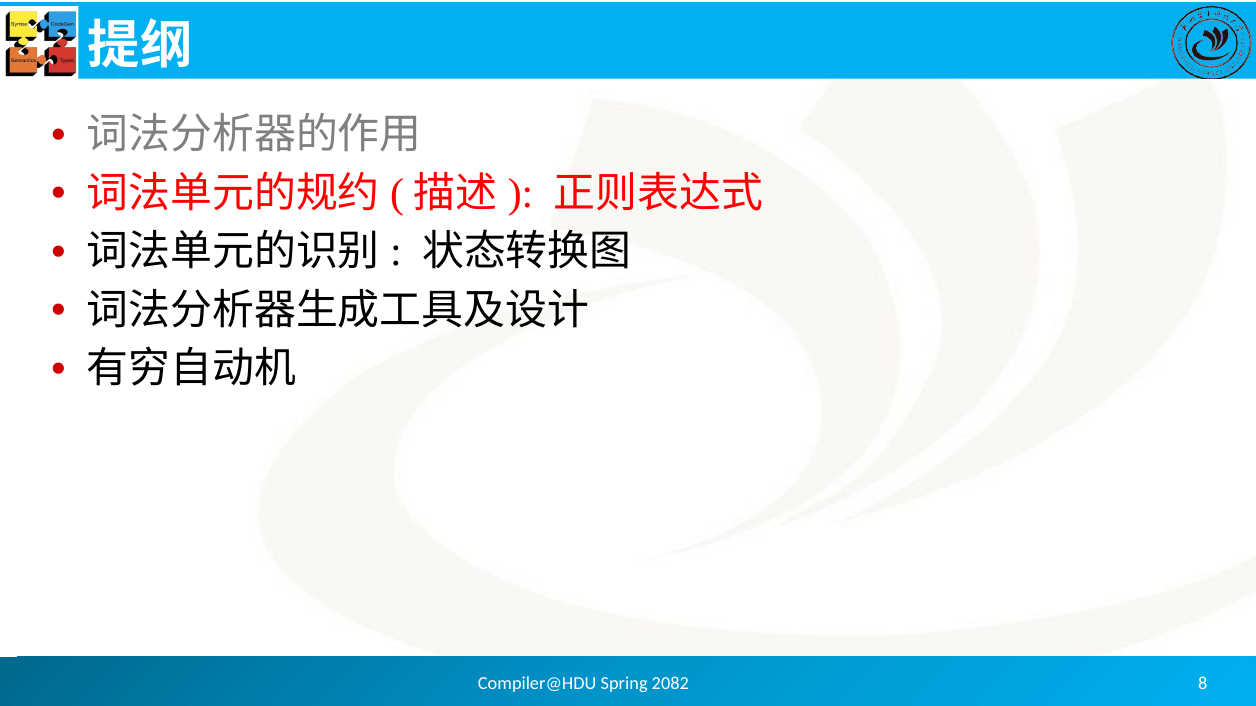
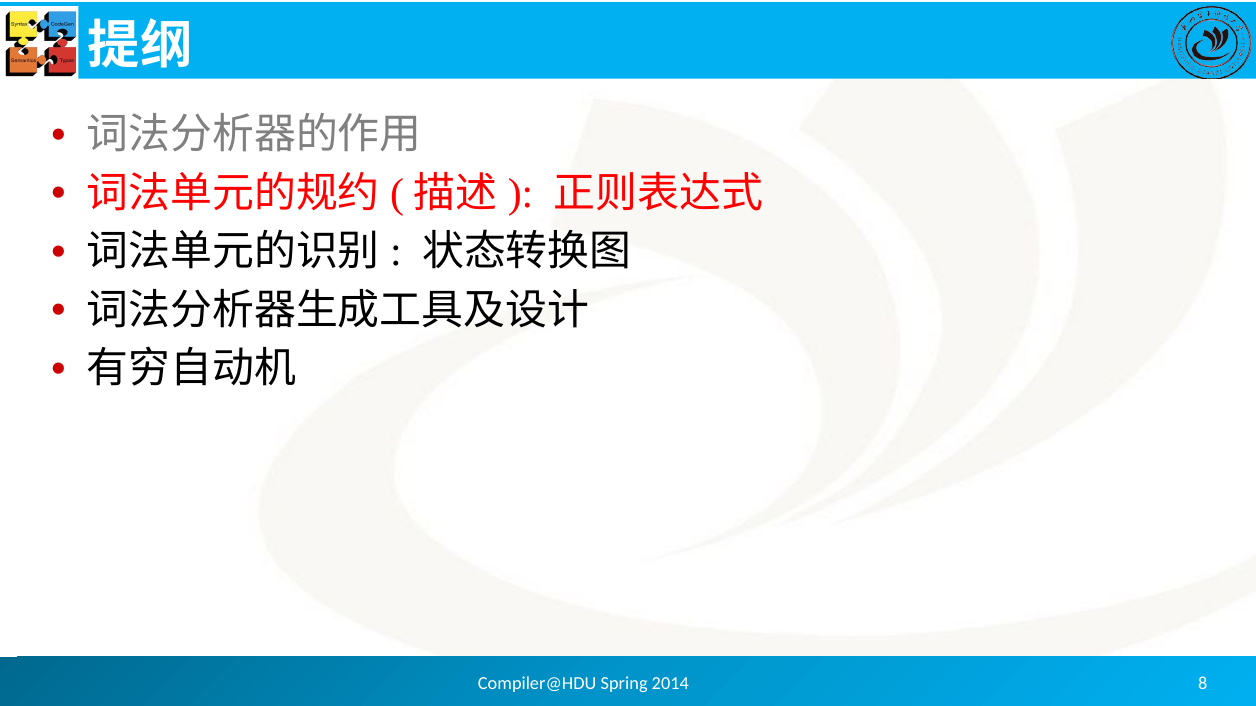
2082: 2082 -> 2014 (670, 684)
